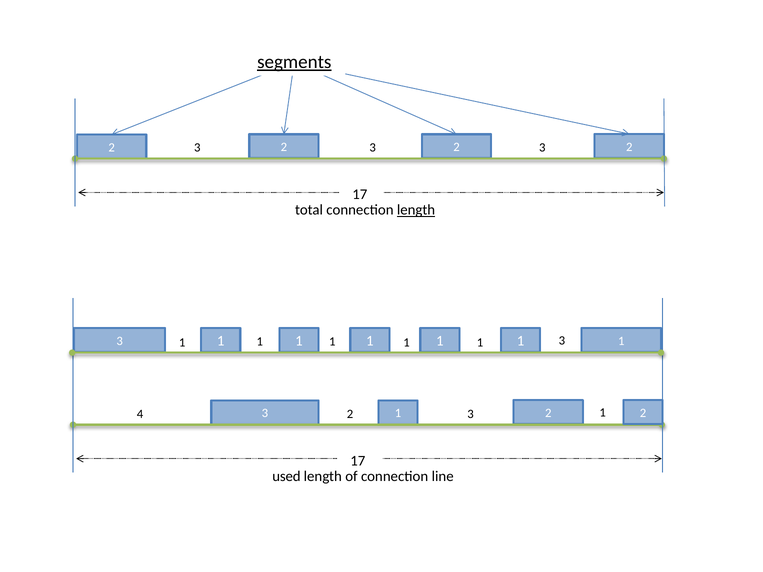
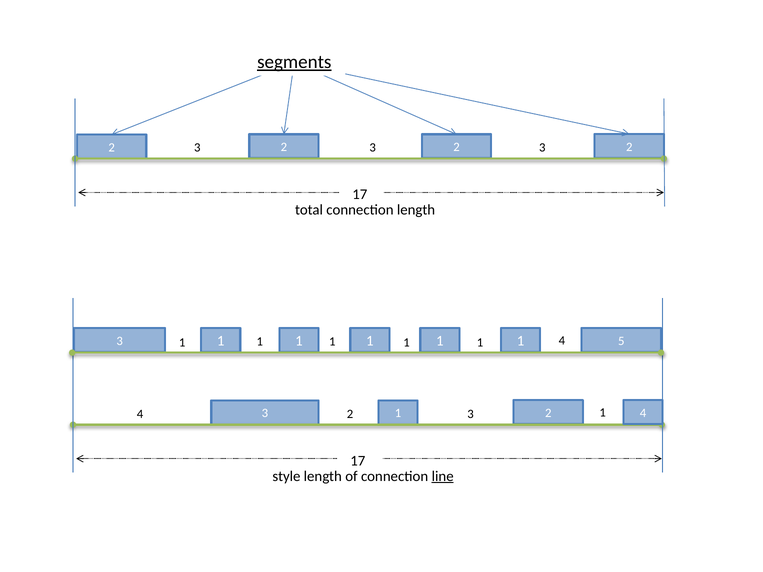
length underline: present -> none (416, 210)
1: 1 -> 5 (621, 341)
3: 3 -> 4 (562, 341)
2: 2 -> 4 (643, 413)
used: used -> style (286, 476)
line underline: none -> present (443, 476)
